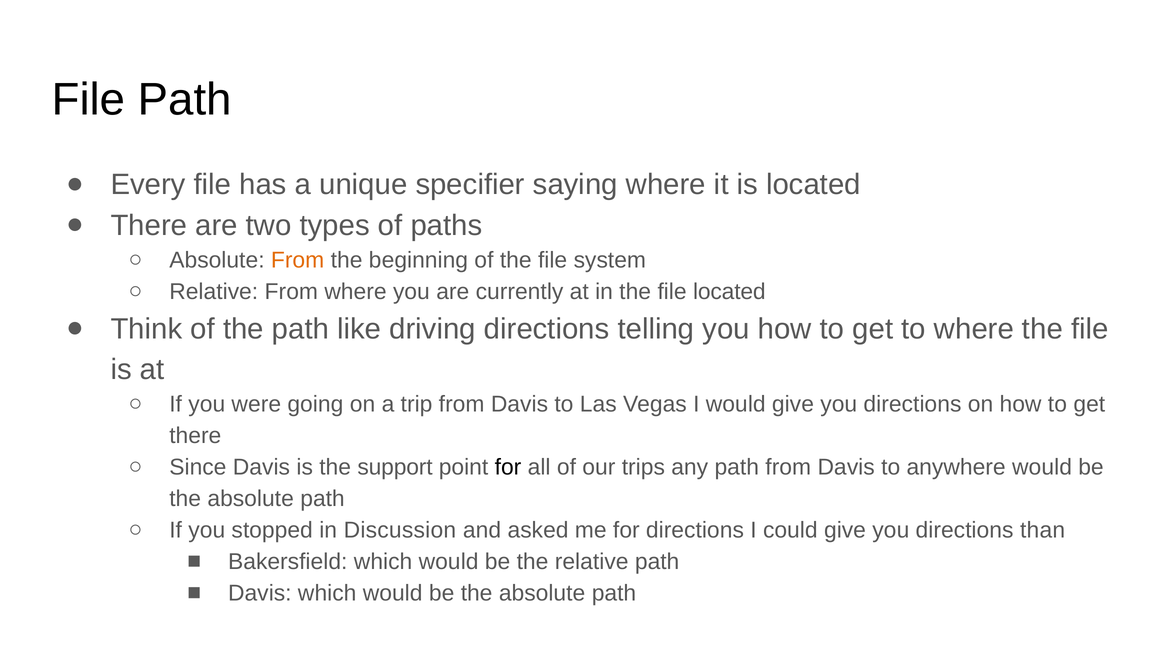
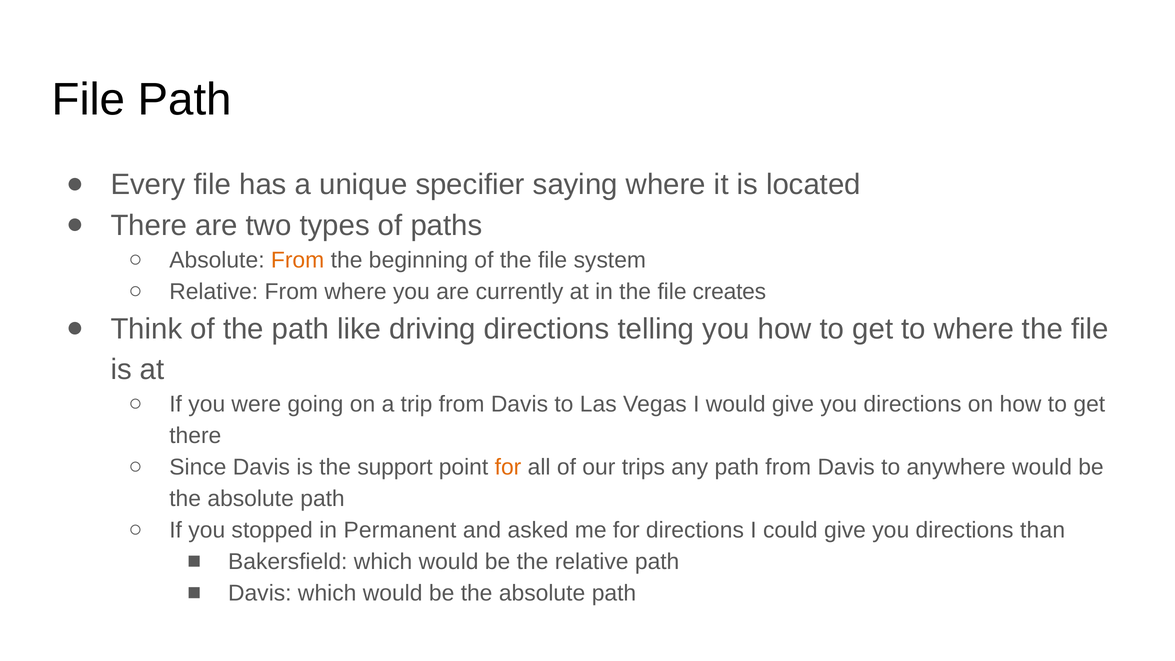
file located: located -> creates (729, 292)
for colour: black -> orange (508, 467)
Discussion: Discussion -> Permanent (400, 530)
